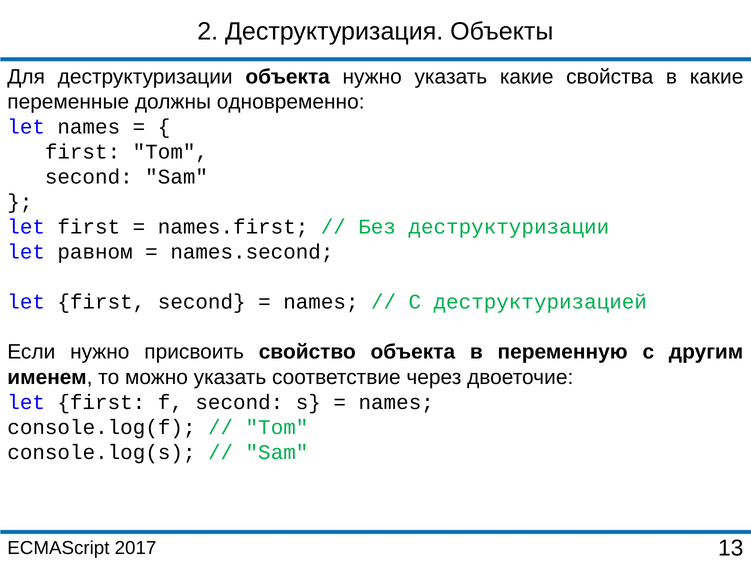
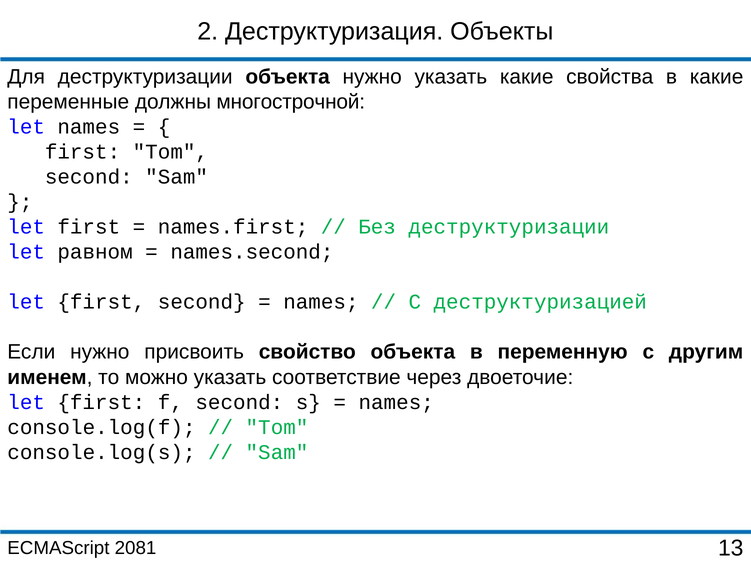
одновременно: одновременно -> многострочной (291, 102)
2017: 2017 -> 2081 (136, 548)
